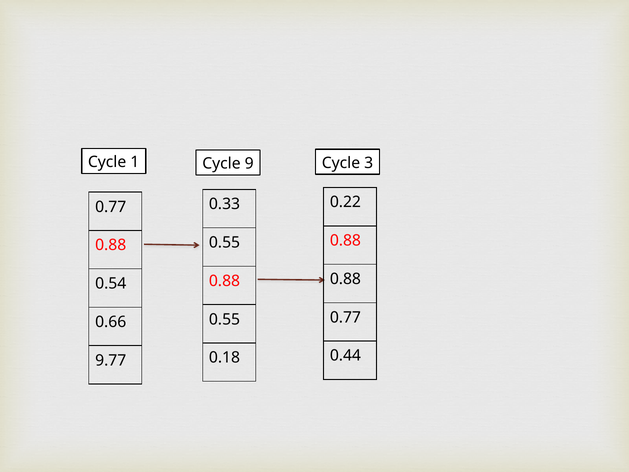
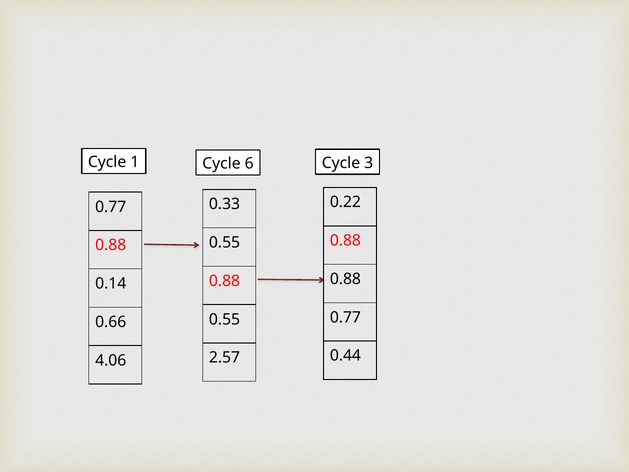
9: 9 -> 6 (249, 164)
0.54: 0.54 -> 0.14 (111, 283)
0.18: 0.18 -> 2.57 (225, 358)
9.77: 9.77 -> 4.06 (111, 360)
